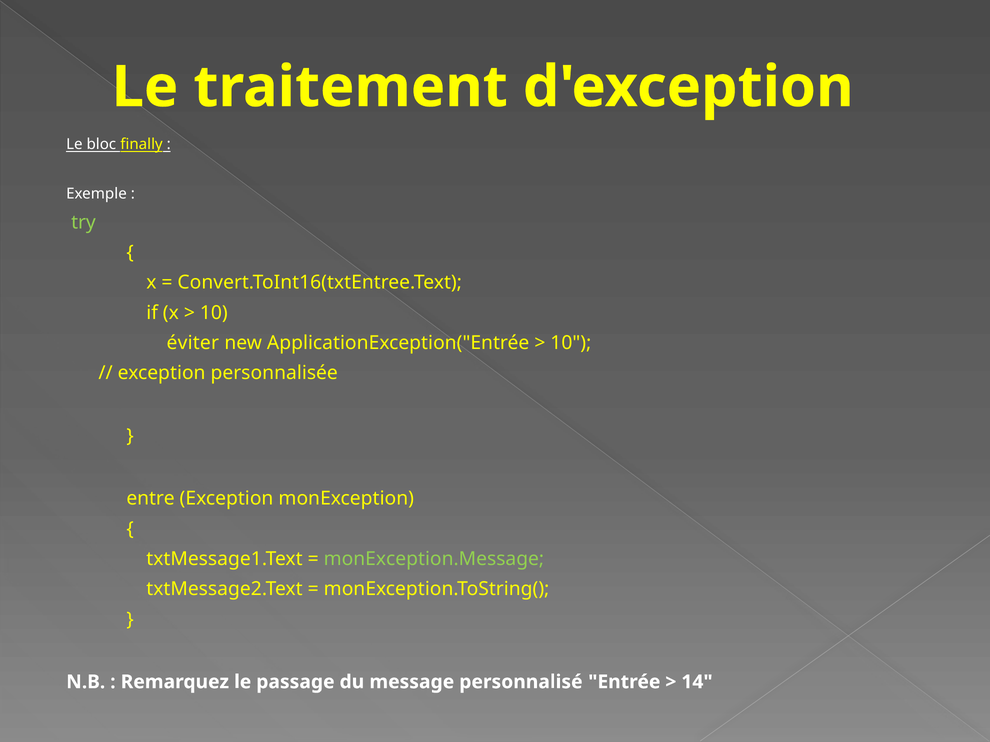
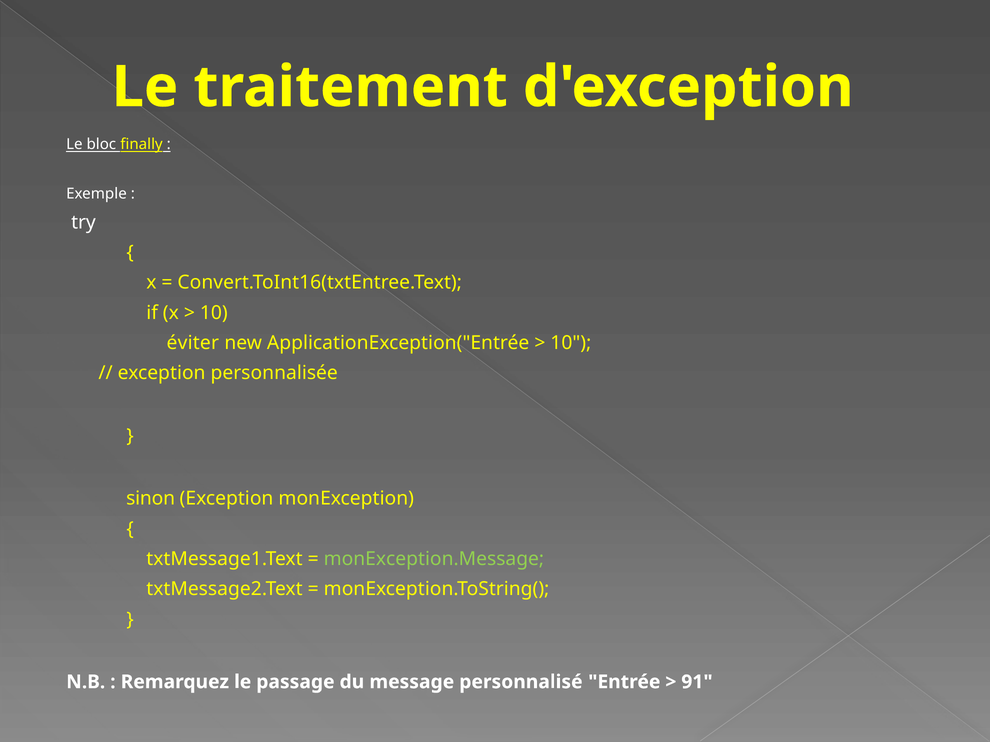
try colour: light green -> white (83, 222)
entre: entre -> sinon (151, 499)
14: 14 -> 91 (697, 682)
